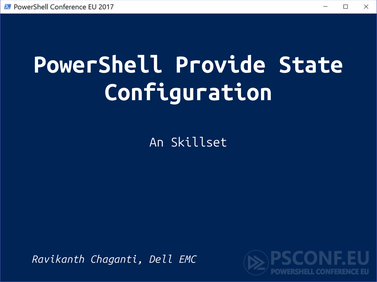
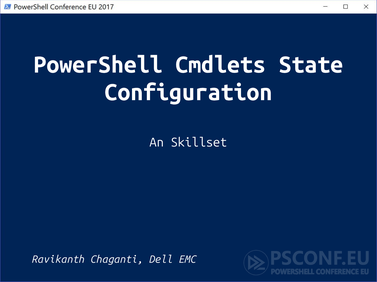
Provide: Provide -> Cmdlets (221, 65)
